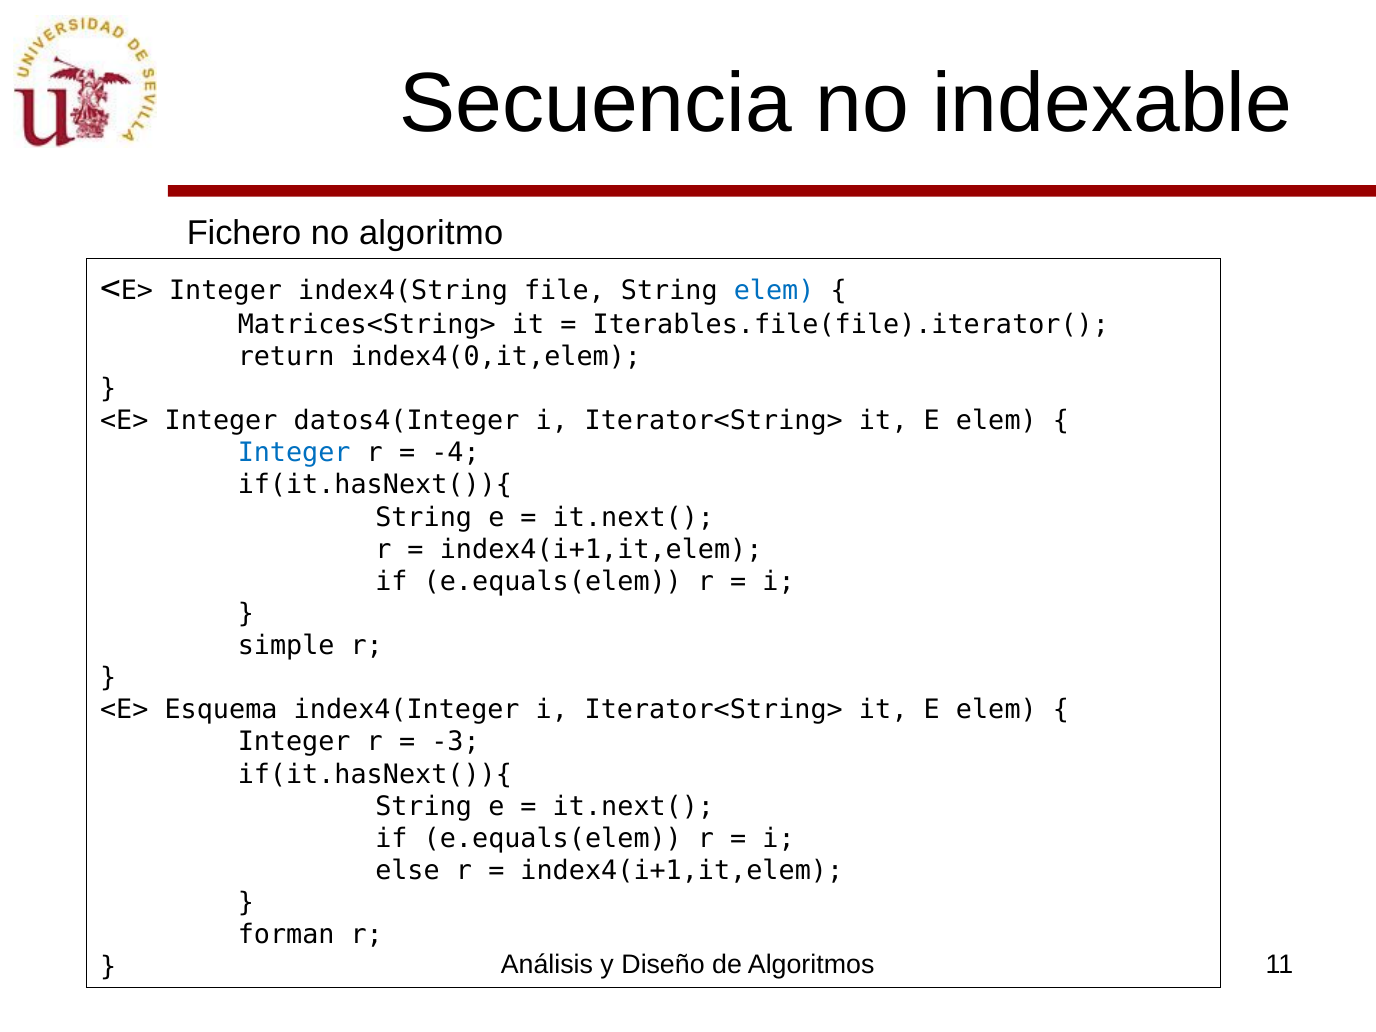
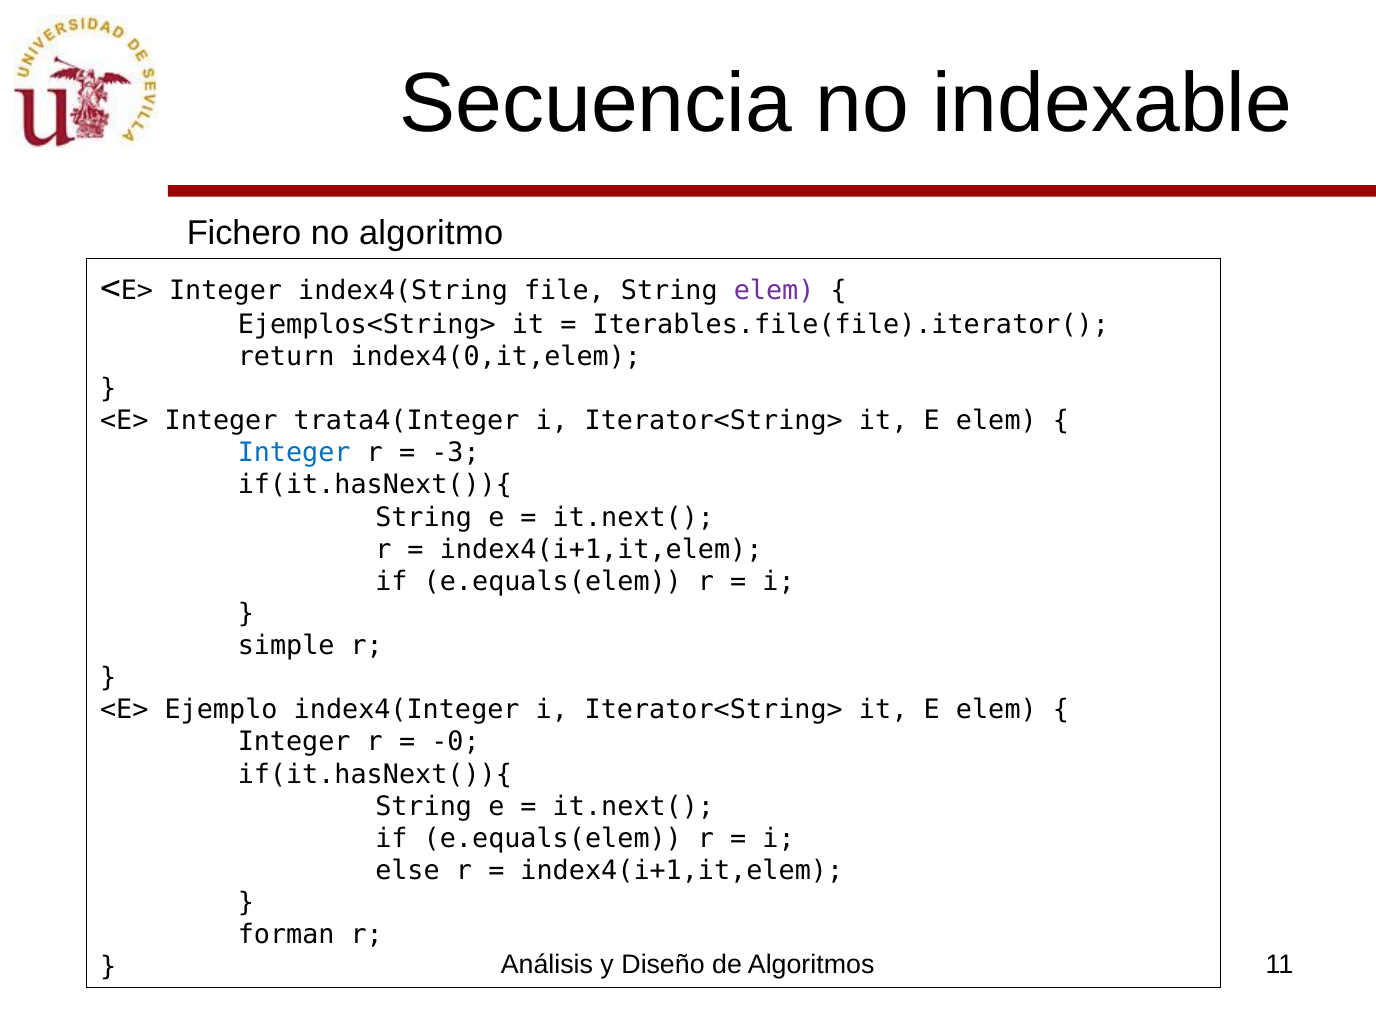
elem colour: blue -> purple (774, 291)
Matrices<String>: Matrices<String> -> Ejemplos<String> (367, 324)
datos4(Integer: datos4(Integer -> trata4(Integer (407, 421)
-4: -4 -> -3 (456, 453)
Esquema: Esquema -> Ejemplo (221, 710)
-3: -3 -> -0 (456, 742)
